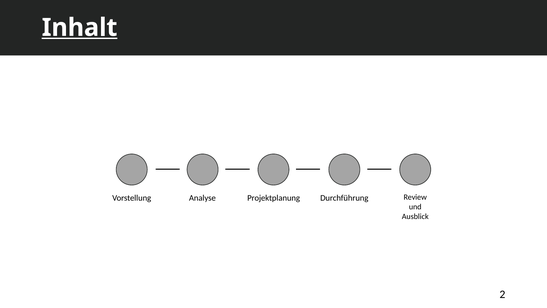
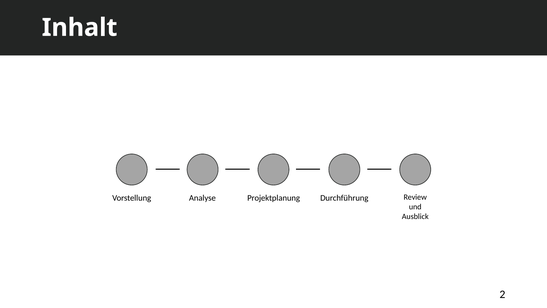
Inhalt underline: present -> none (80, 28)
